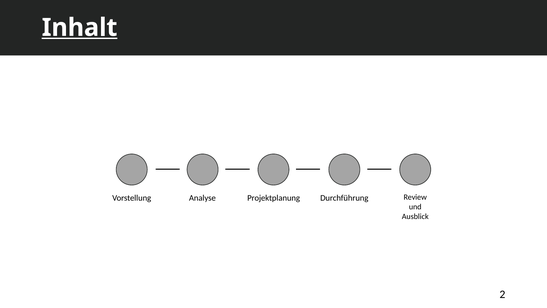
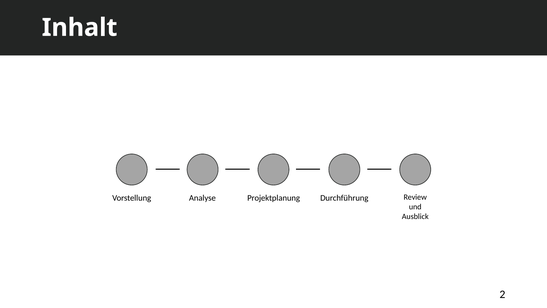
Inhalt underline: present -> none (80, 28)
